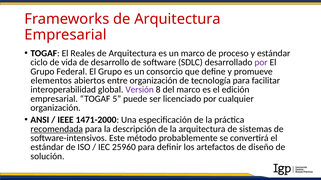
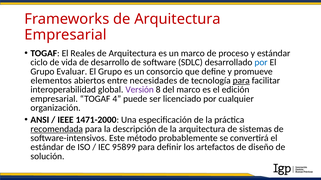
por colour: purple -> blue (261, 63)
Federal: Federal -> Evaluar (72, 72)
entre organización: organización -> necesidades (153, 81)
para underline: none -> present (241, 81)
5: 5 -> 4 (117, 99)
25960: 25960 -> 95899 (124, 148)
